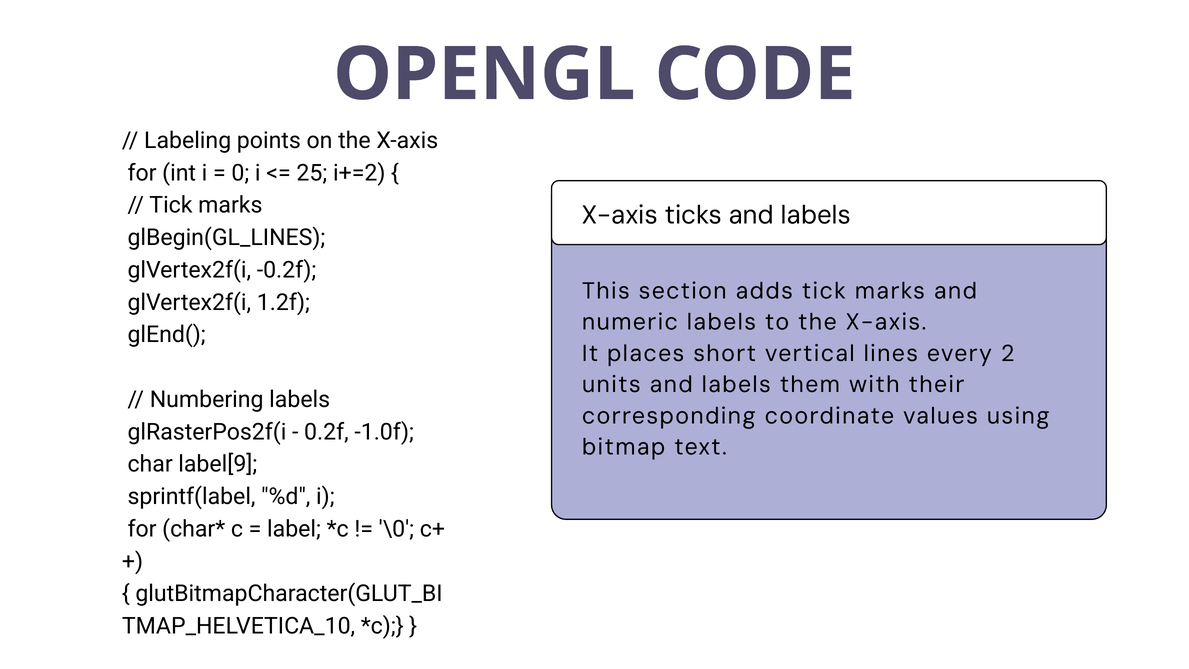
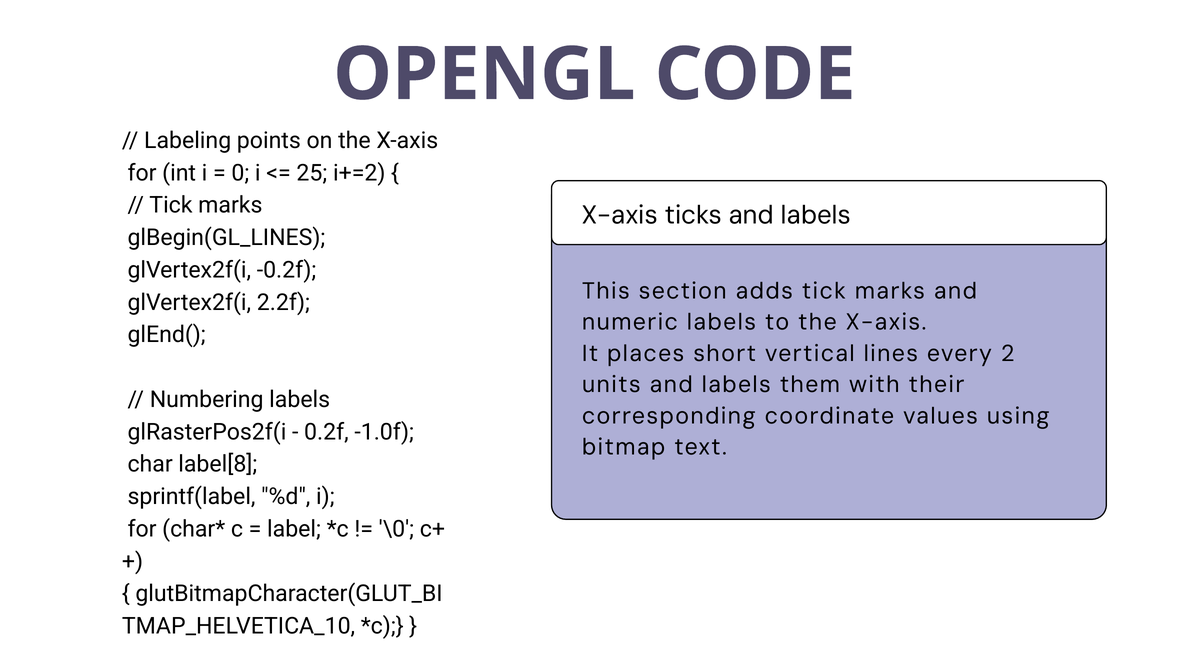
1.2f: 1.2f -> 2.2f (283, 302)
label[9: label[9 -> label[8 (218, 464)
